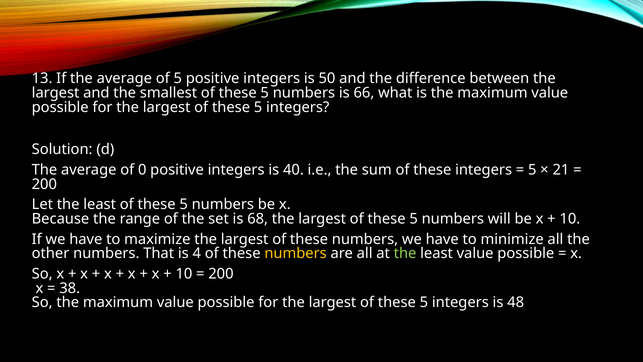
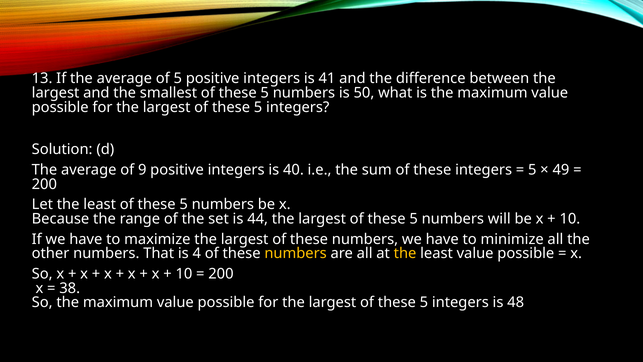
50: 50 -> 41 (327, 79)
66: 66 -> 50 (364, 93)
0: 0 -> 9 (142, 170)
21: 21 -> 49 (561, 170)
68: 68 -> 44 (258, 219)
the colour: light green -> yellow (405, 253)
